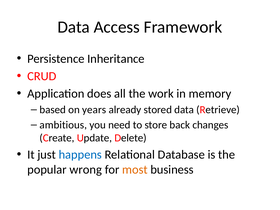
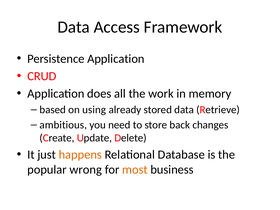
Persistence Inheritance: Inheritance -> Application (116, 59)
years: years -> using (94, 110)
happens colour: blue -> orange (80, 155)
